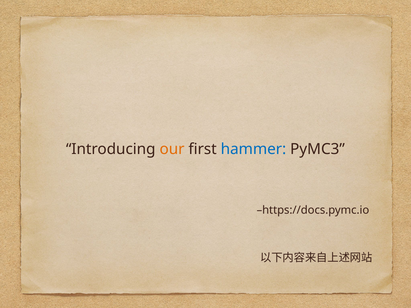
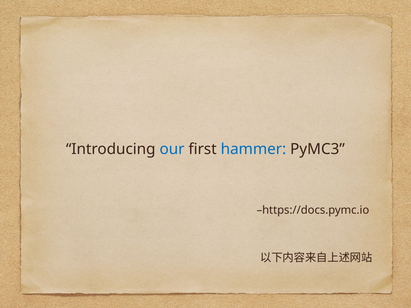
our colour: orange -> blue (172, 149)
